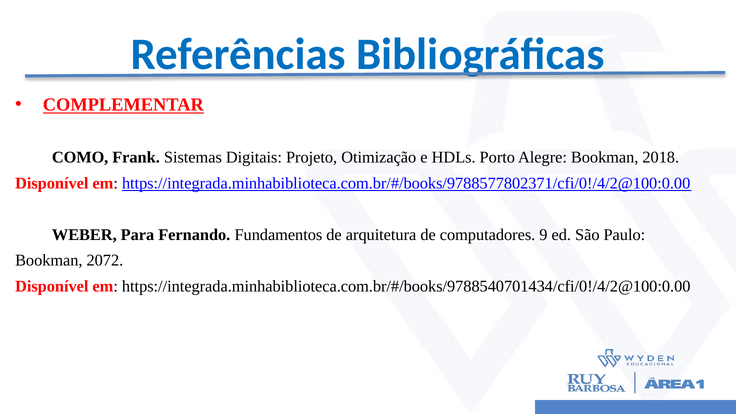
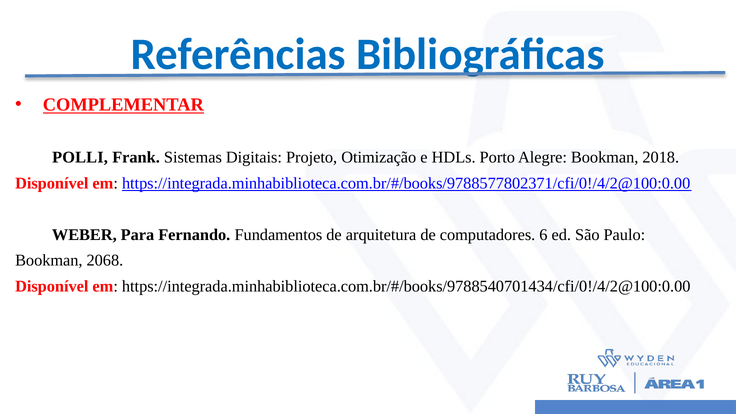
COMO: COMO -> POLLI (80, 157)
9: 9 -> 6 (543, 235)
2072: 2072 -> 2068 (105, 261)
